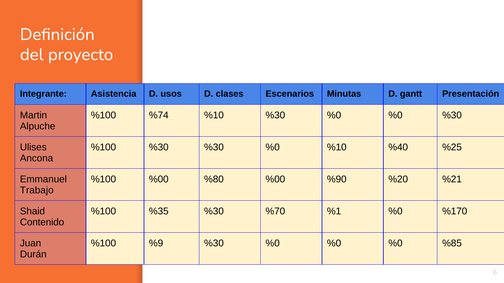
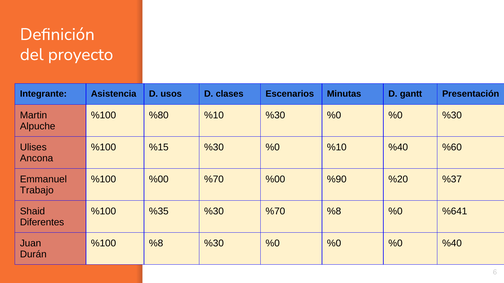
%74: %74 -> %80 (159, 115)
%100 %30: %30 -> %15 (159, 147)
%25: %25 -> %60 (452, 147)
%00 %80: %80 -> %70 (214, 180)
%21: %21 -> %37 (452, 180)
%70 %1: %1 -> %8 (334, 212)
%170: %170 -> %641 (455, 212)
Contenido: Contenido -> Diferentes (42, 223)
%100 %9: %9 -> %8 (156, 244)
%0 %85: %85 -> %40 (452, 244)
